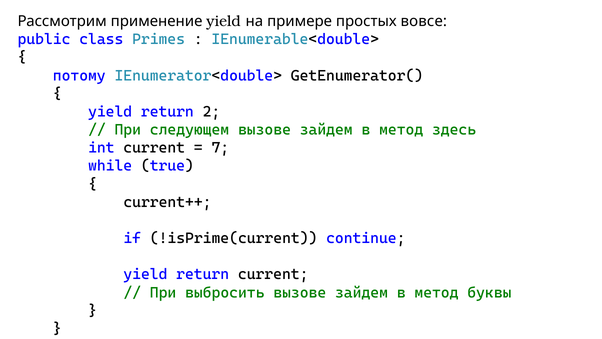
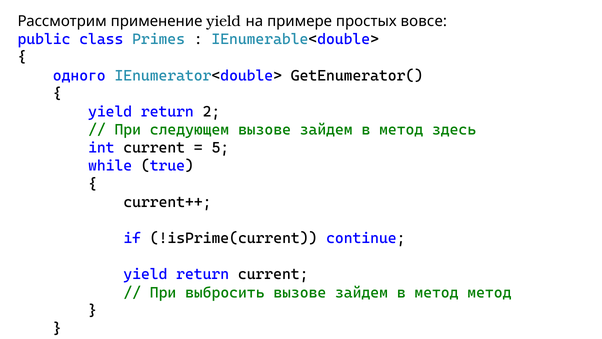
потому: потому -> одного (79, 76)
7: 7 -> 5 (220, 148)
метод буквы: буквы -> метод (489, 292)
